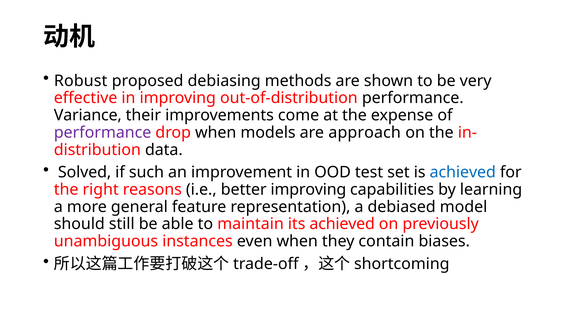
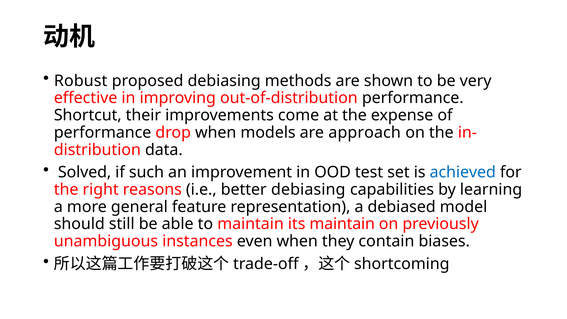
Variance: Variance -> Shortcut (88, 115)
performance colour: purple -> black (103, 132)
better improving: improving -> debiasing (308, 190)
its achieved: achieved -> maintain (342, 224)
